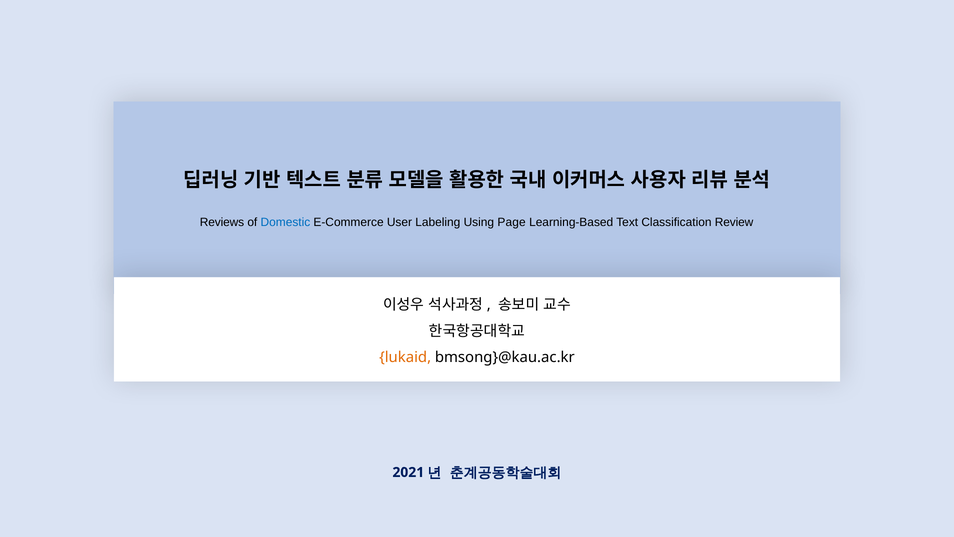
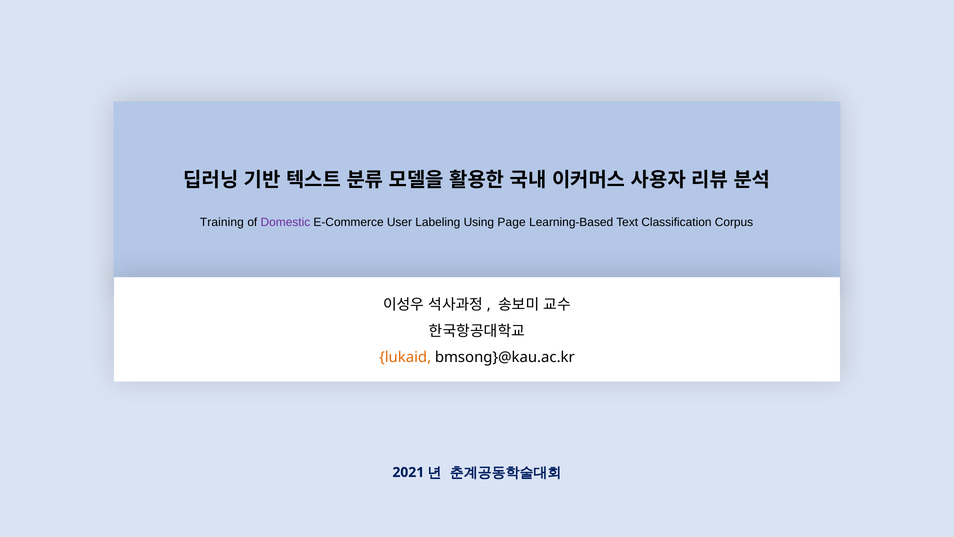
Reviews: Reviews -> Training (222, 222)
Domestic colour: blue -> purple (285, 222)
Review: Review -> Corpus (734, 222)
